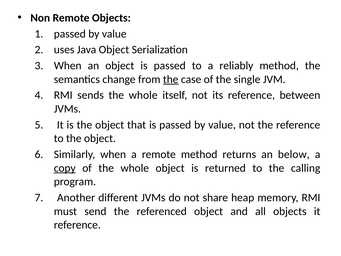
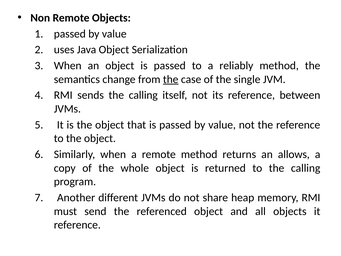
sends the whole: whole -> calling (143, 95)
below: below -> allows (294, 154)
copy underline: present -> none (65, 168)
